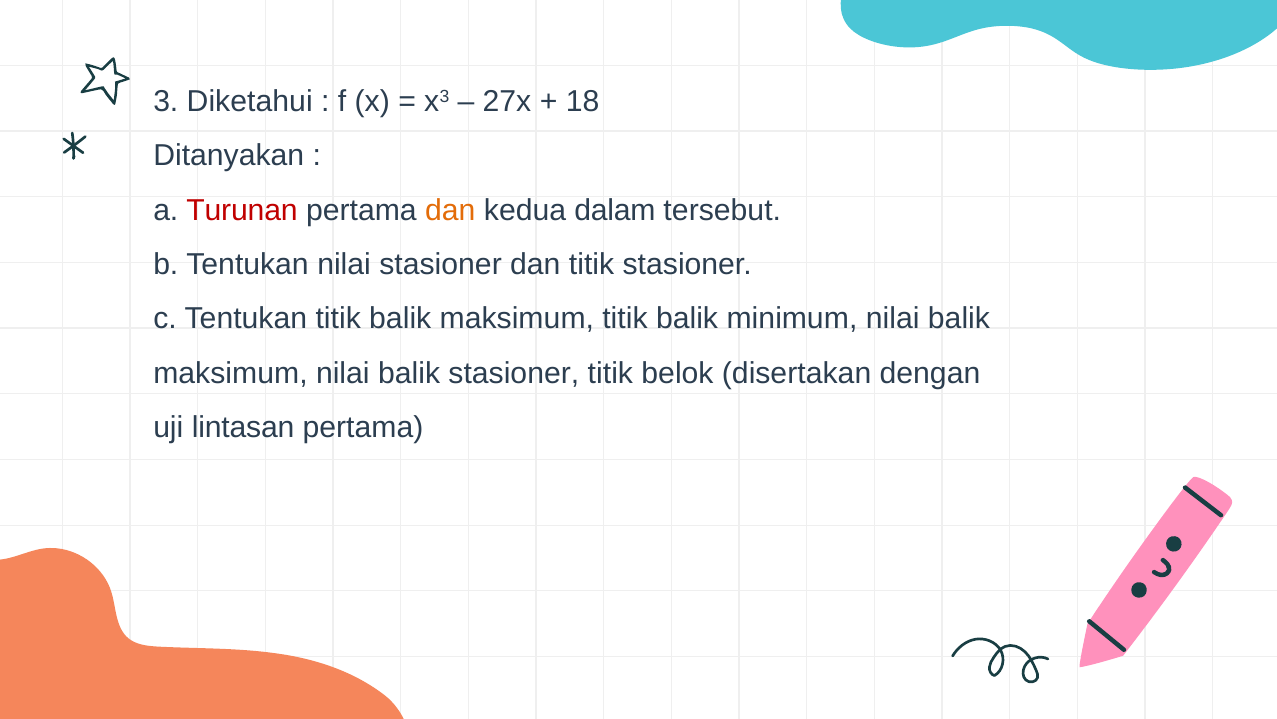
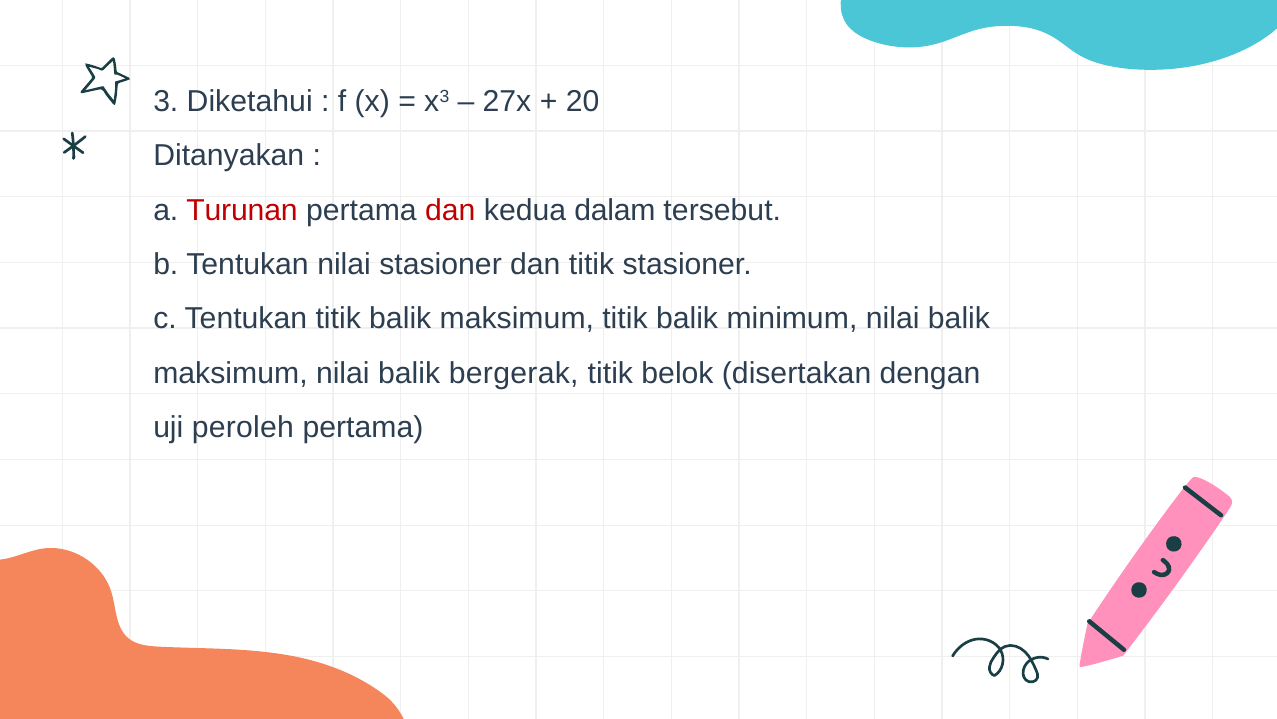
18: 18 -> 20 (583, 101)
dan colour: orange -> red (450, 210)
balik stasioner: stasioner -> bergerak (514, 373)
lintasan: lintasan -> peroleh (243, 427)
